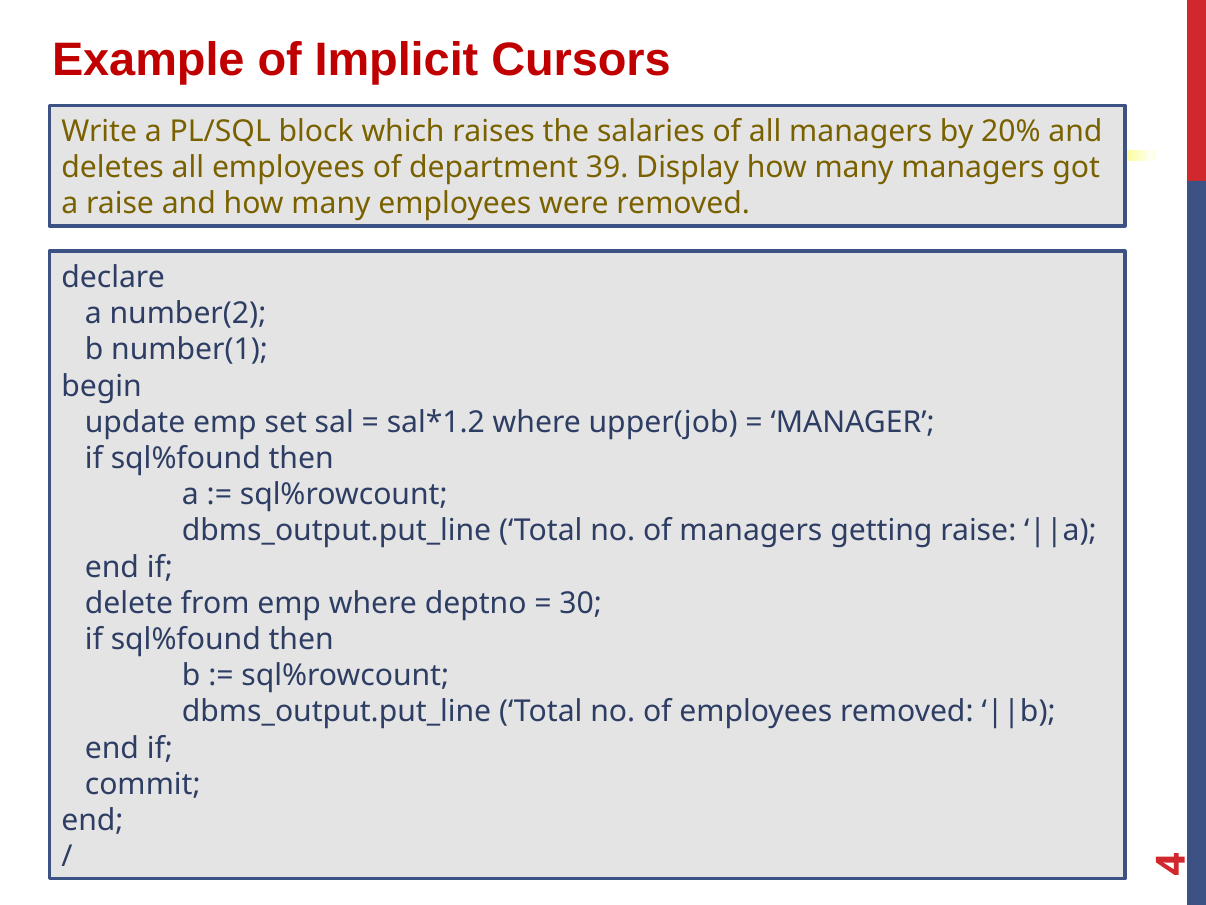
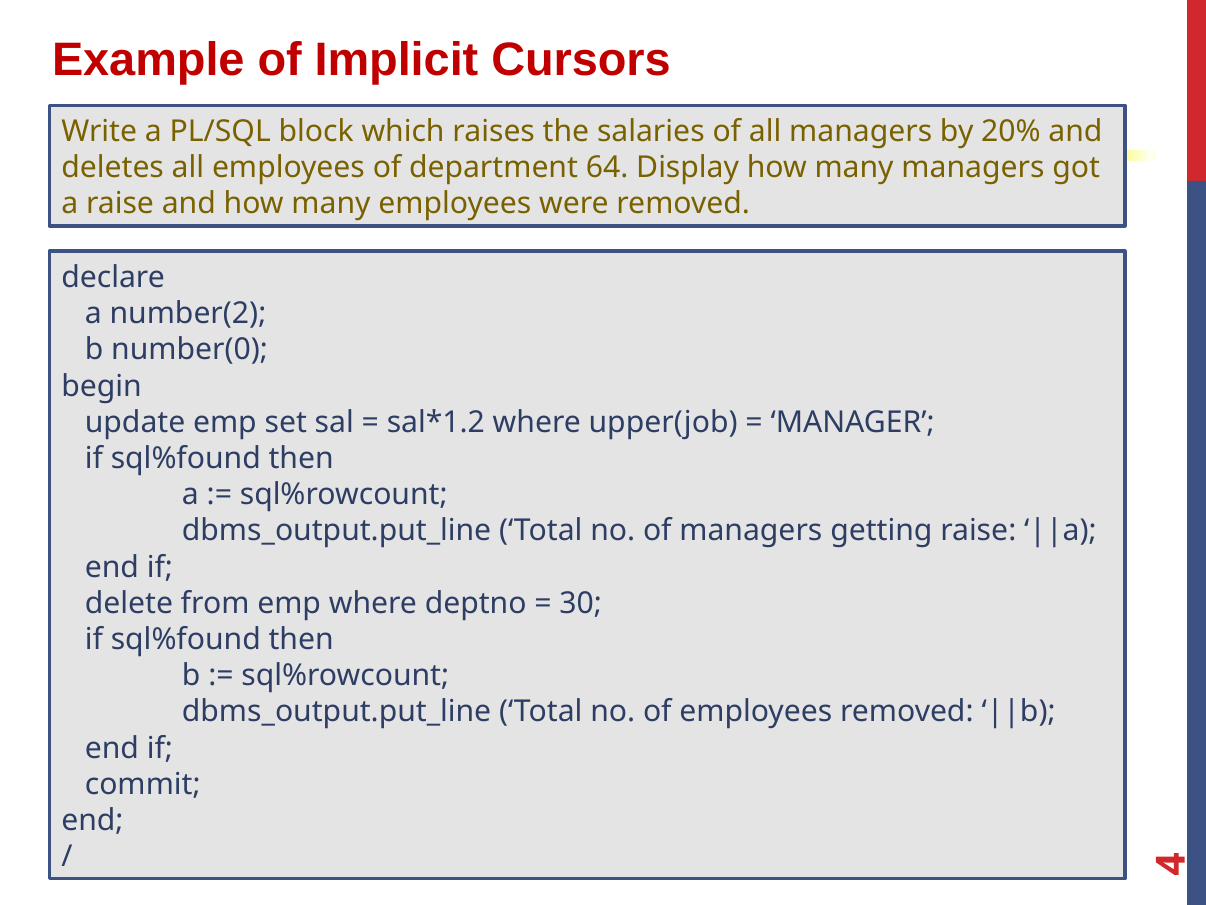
39: 39 -> 64 (607, 168)
number(1: number(1 -> number(0 (190, 350)
